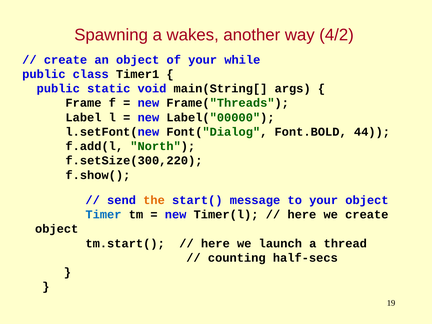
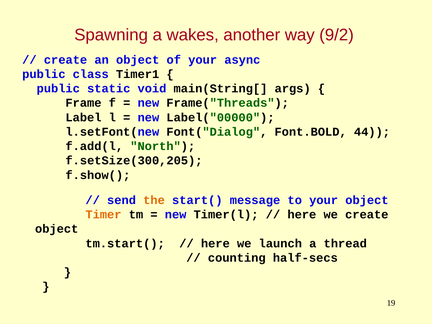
4/2: 4/2 -> 9/2 (337, 35)
while: while -> async (242, 60)
f.setSize(300,220: f.setSize(300,220 -> f.setSize(300,205 (134, 161)
Timer colour: blue -> orange (103, 215)
